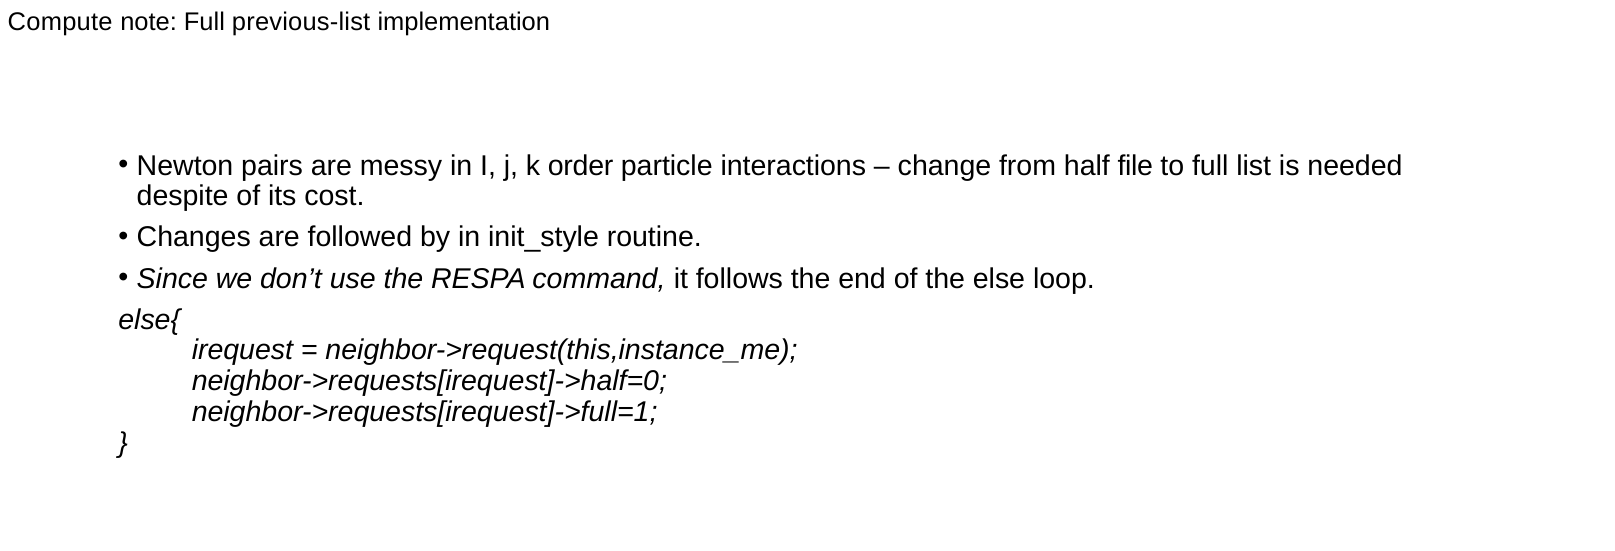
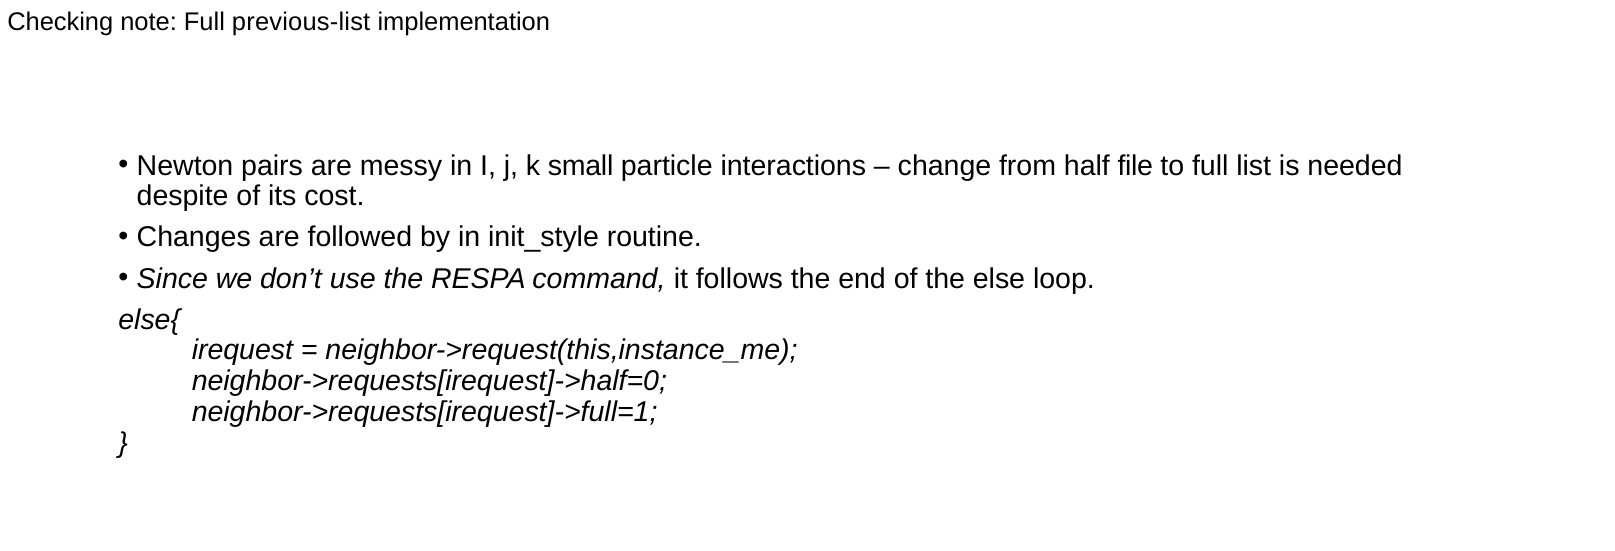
Compute: Compute -> Checking (60, 22)
order: order -> small (581, 165)
